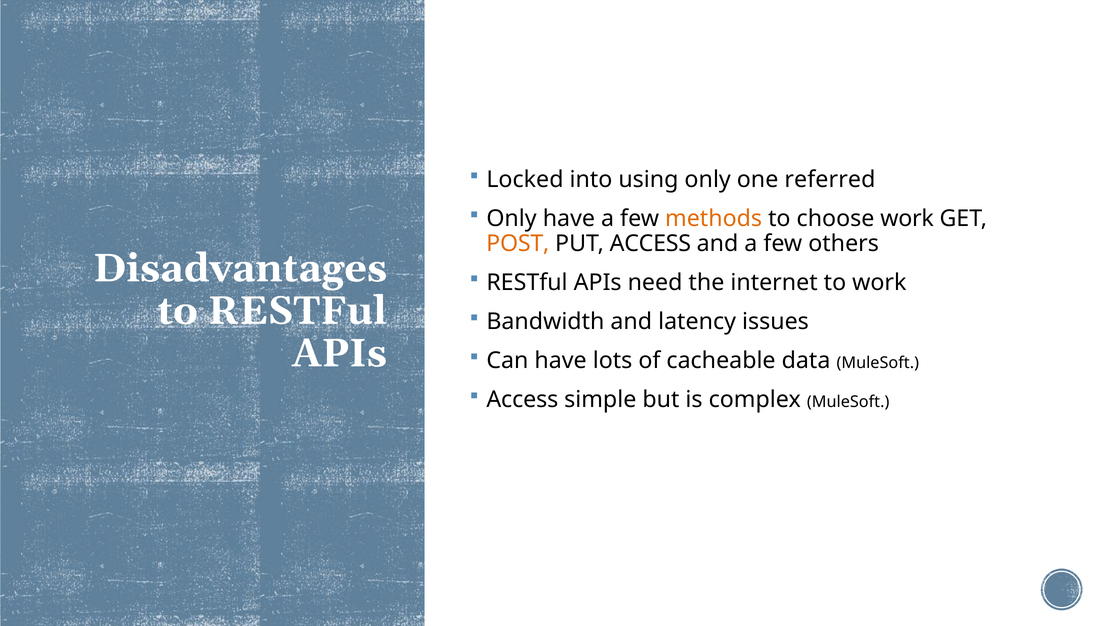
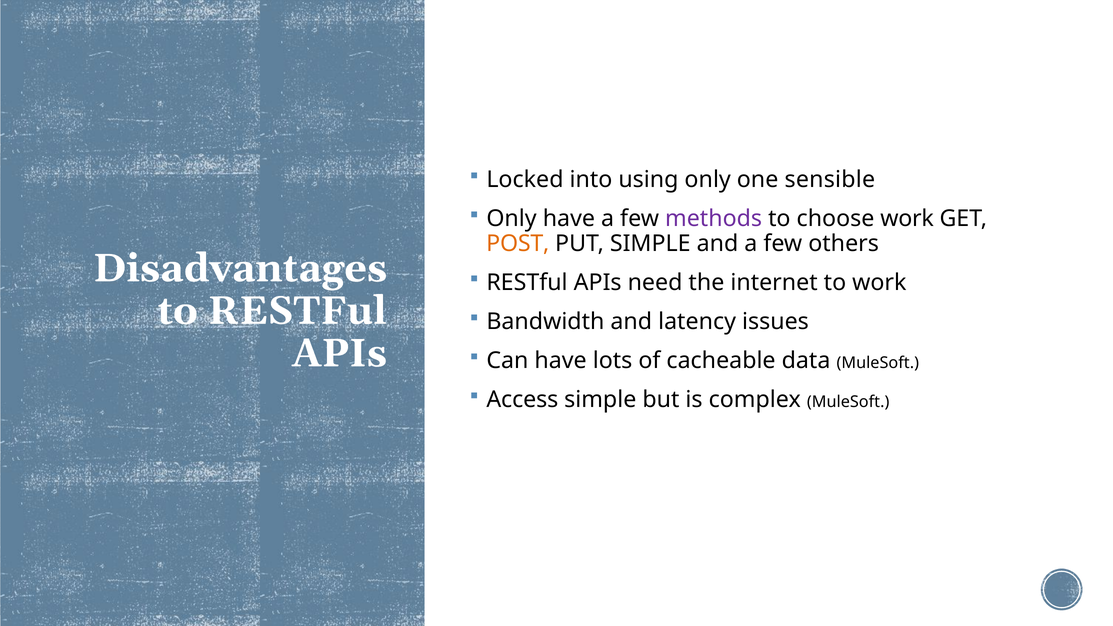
referred: referred -> sensible (830, 180)
methods colour: orange -> purple (714, 218)
PUT ACCESS: ACCESS -> SIMPLE (650, 244)
